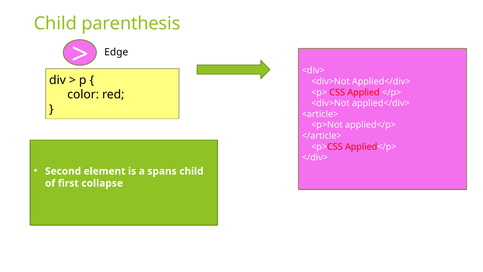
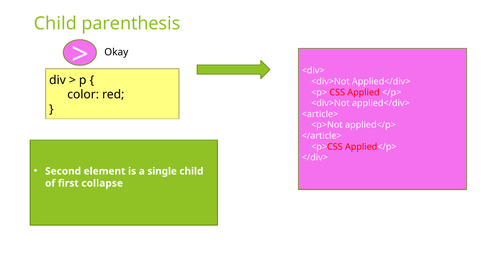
Edge: Edge -> Okay (116, 52)
spans: spans -> single (162, 171)
